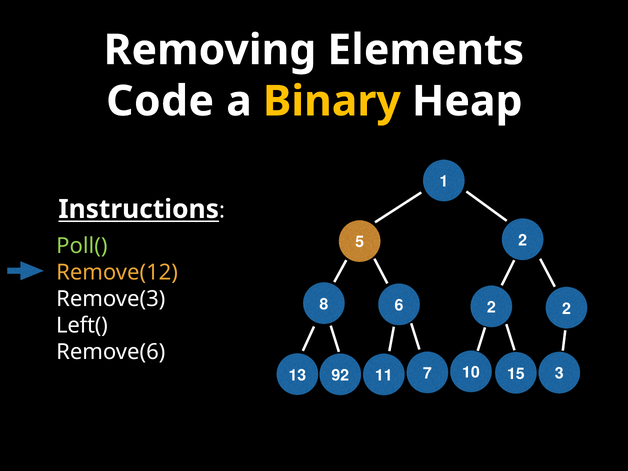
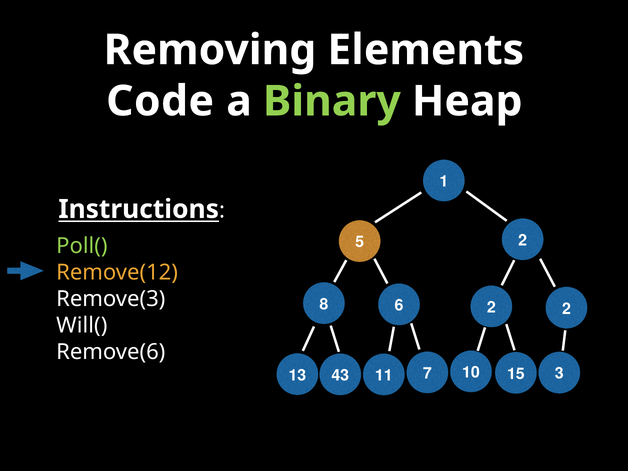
Binary colour: yellow -> light green (332, 101)
Left(: Left( -> Will( (82, 325)
92: 92 -> 43 (340, 375)
